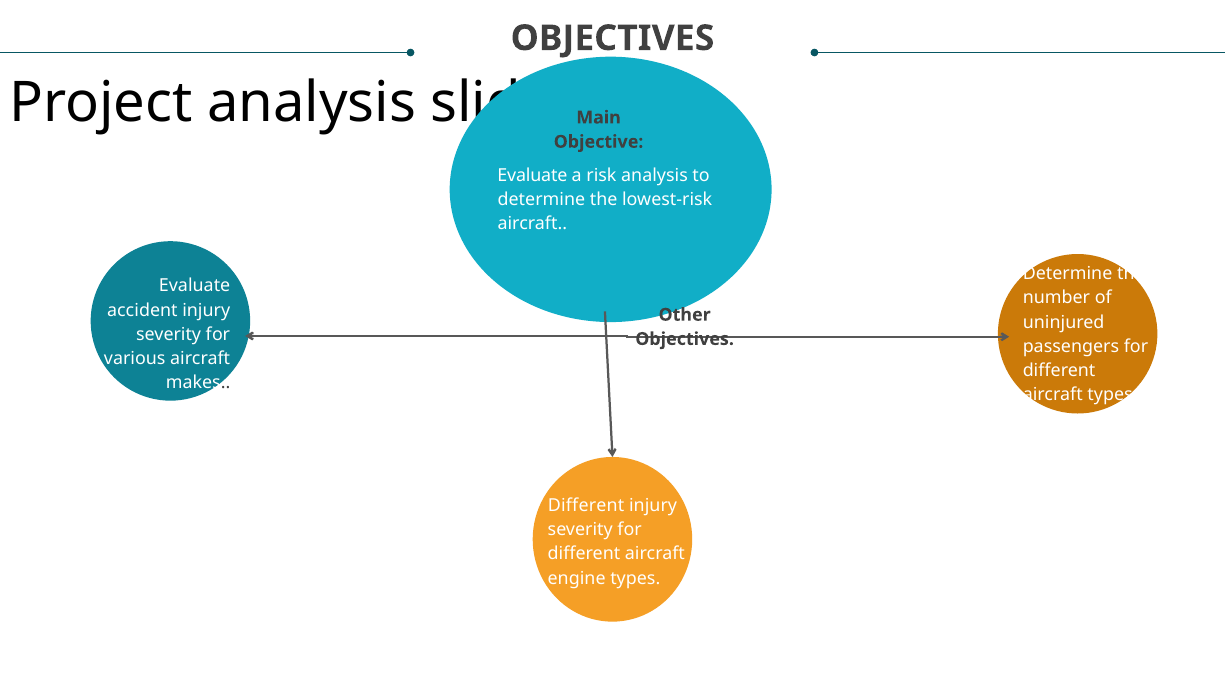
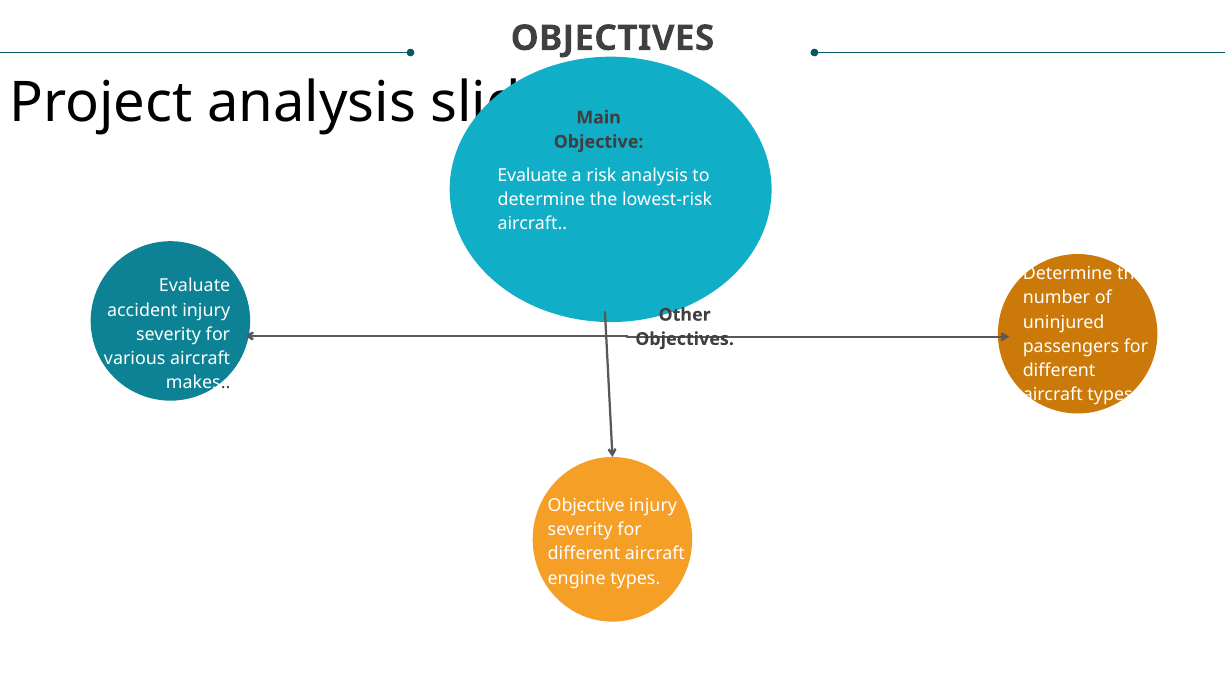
Different: Different -> Objective (586, 506)
